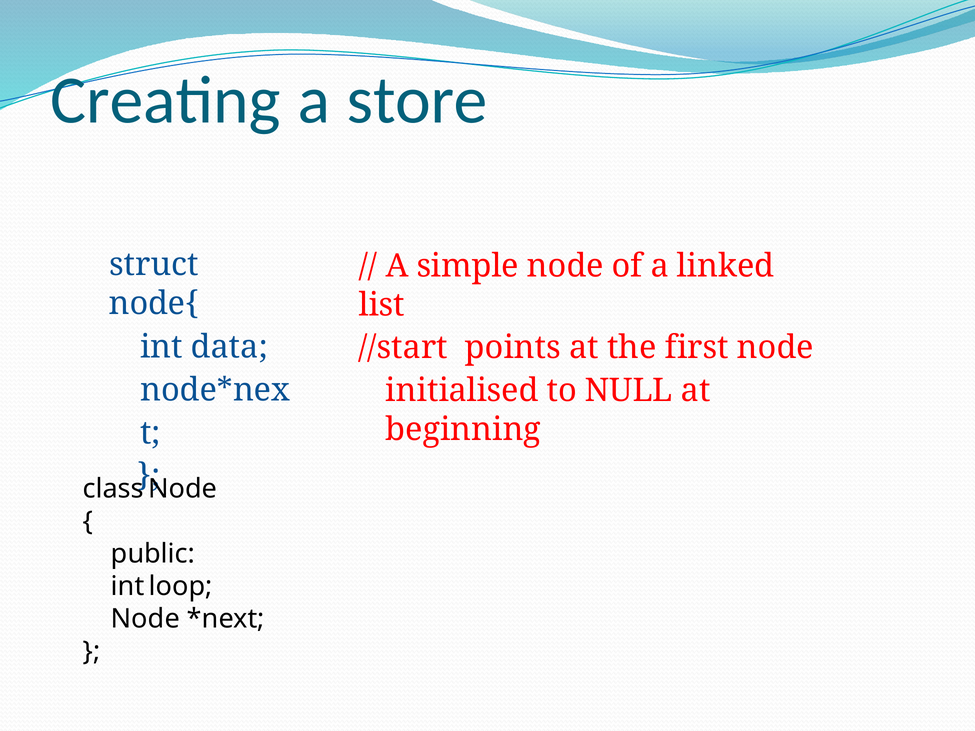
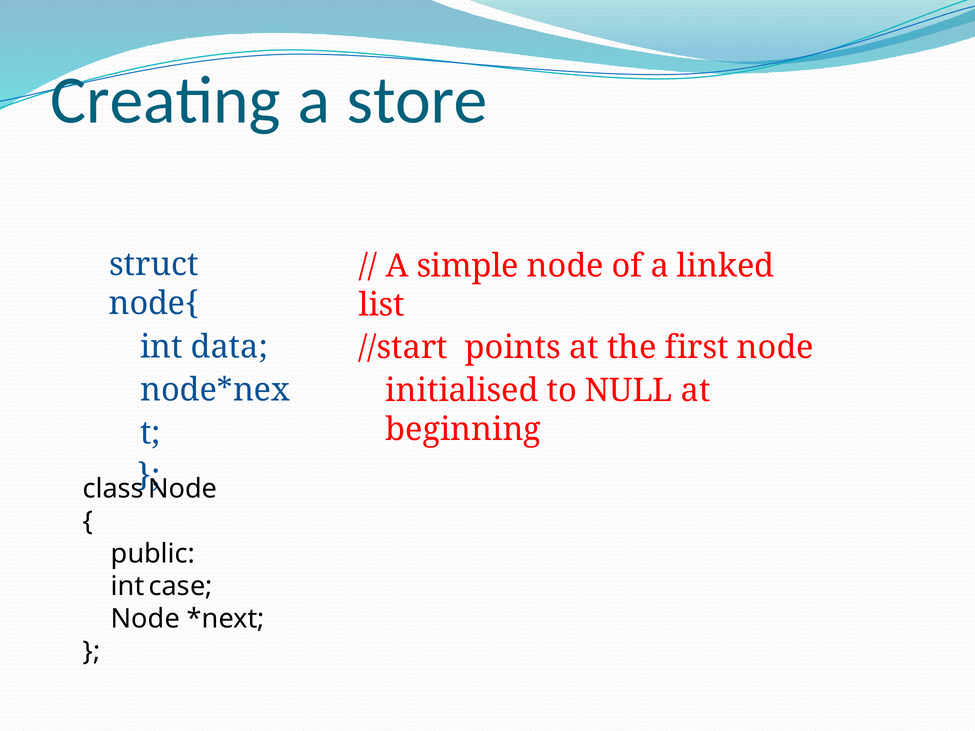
loop: loop -> case (181, 586)
